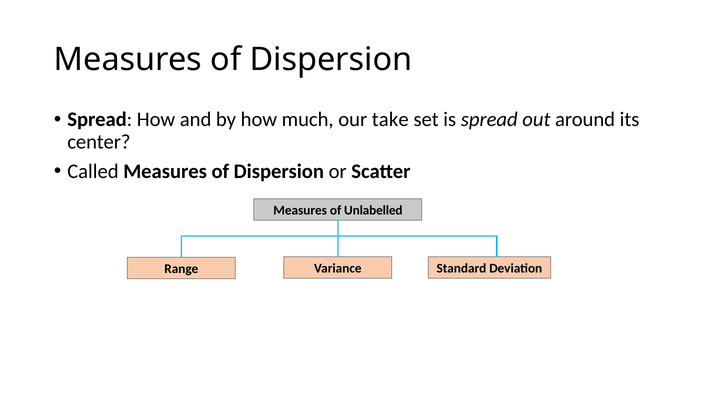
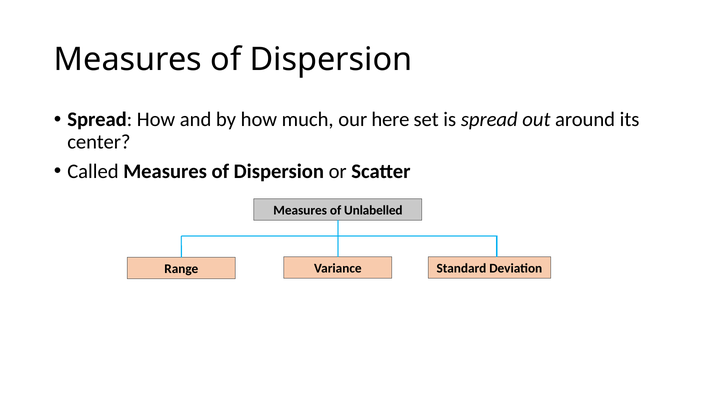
take: take -> here (390, 120)
